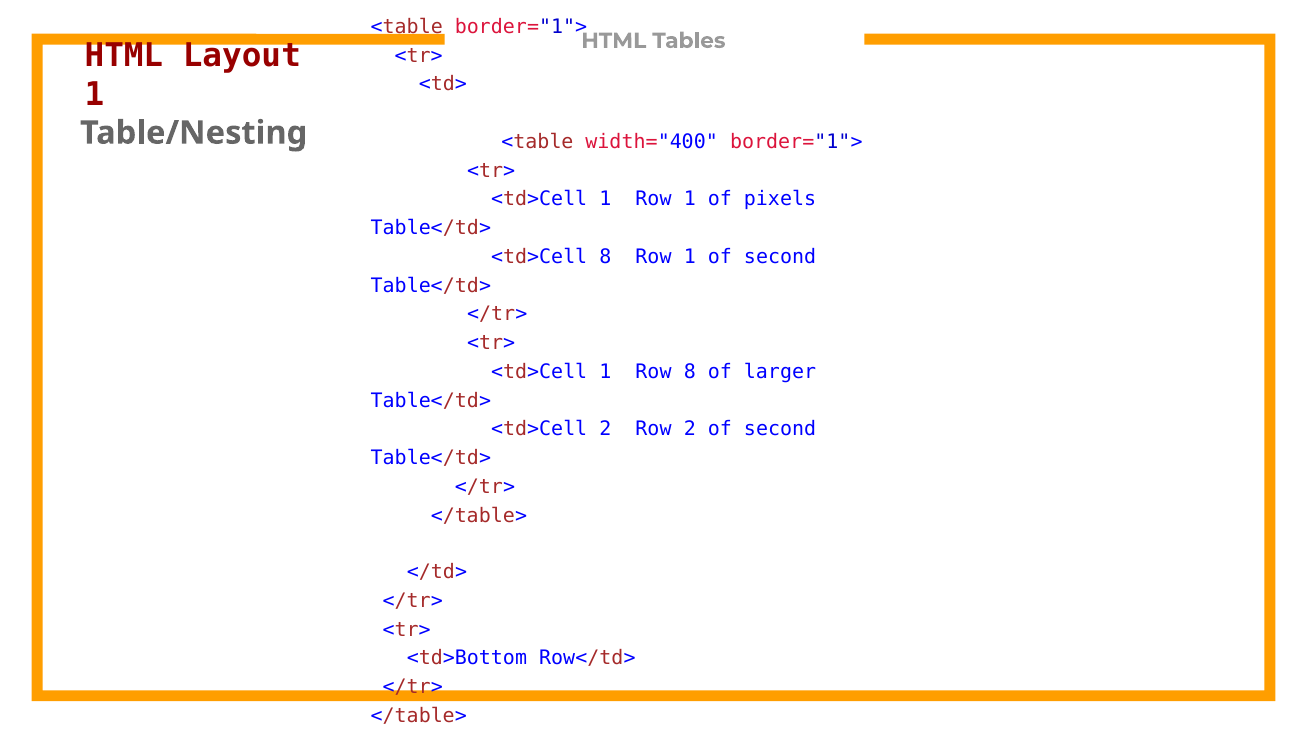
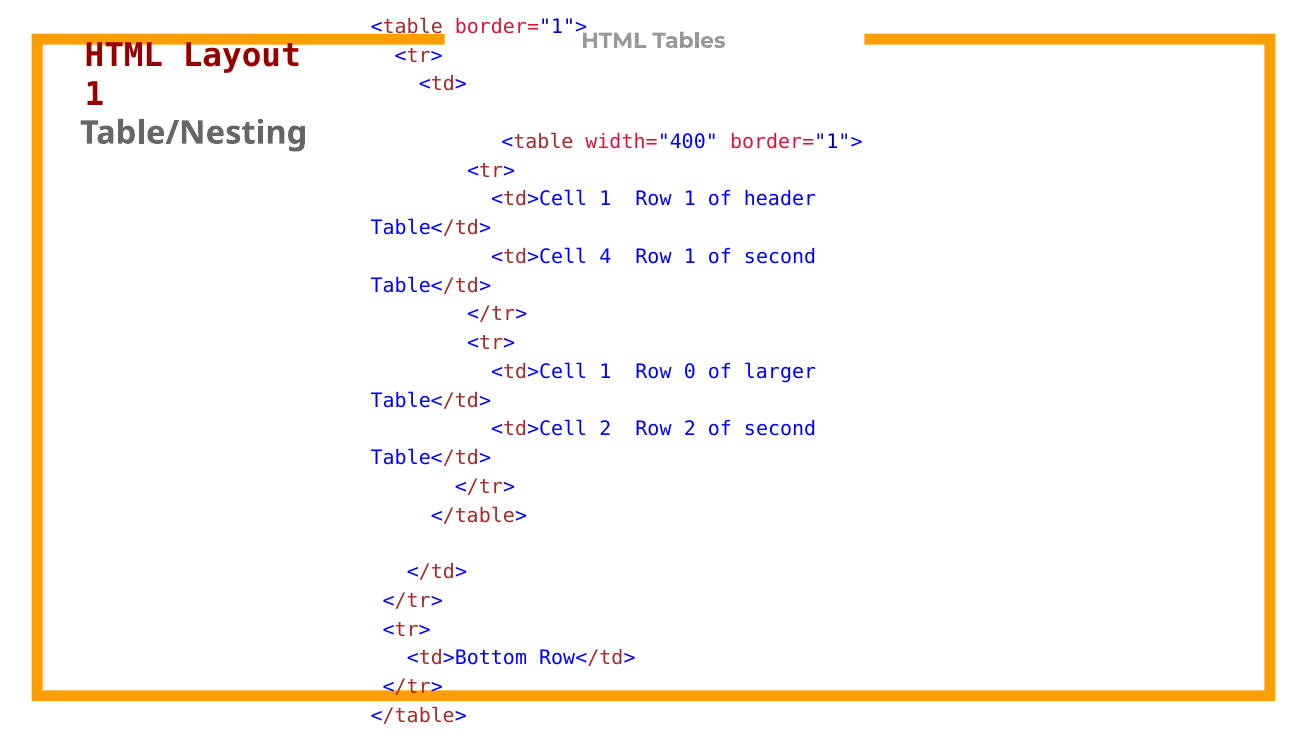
pixels: pixels -> header (780, 199)
<td>Cell 8: 8 -> 4 (605, 257)
Row 8: 8 -> 0 (690, 372)
